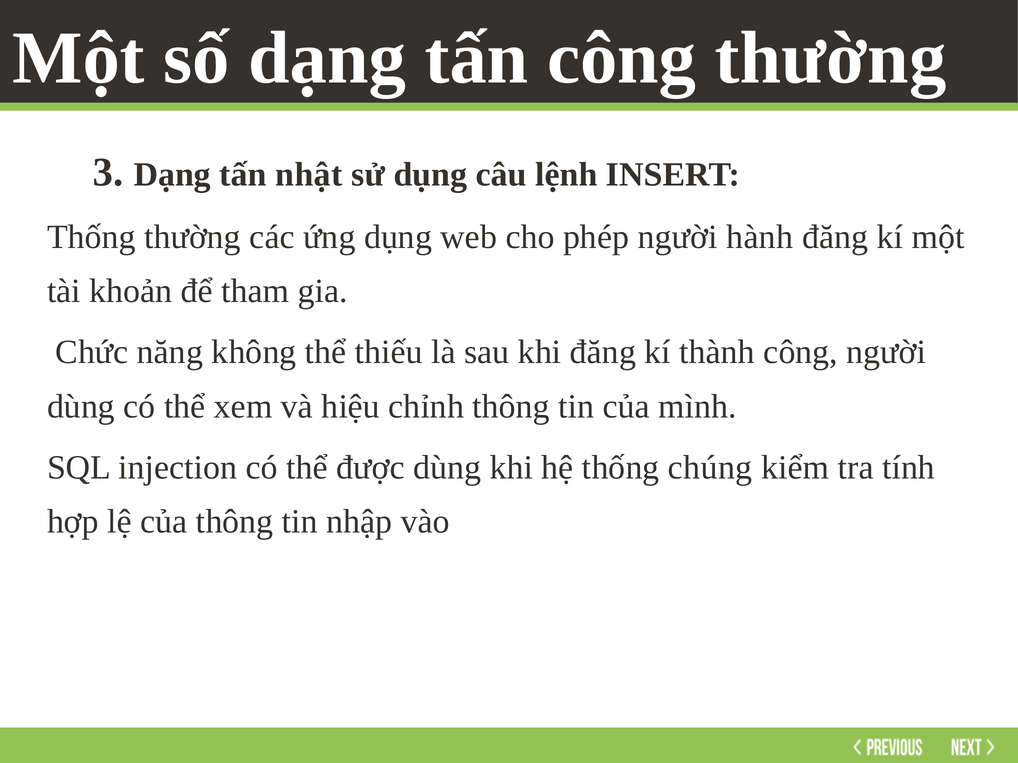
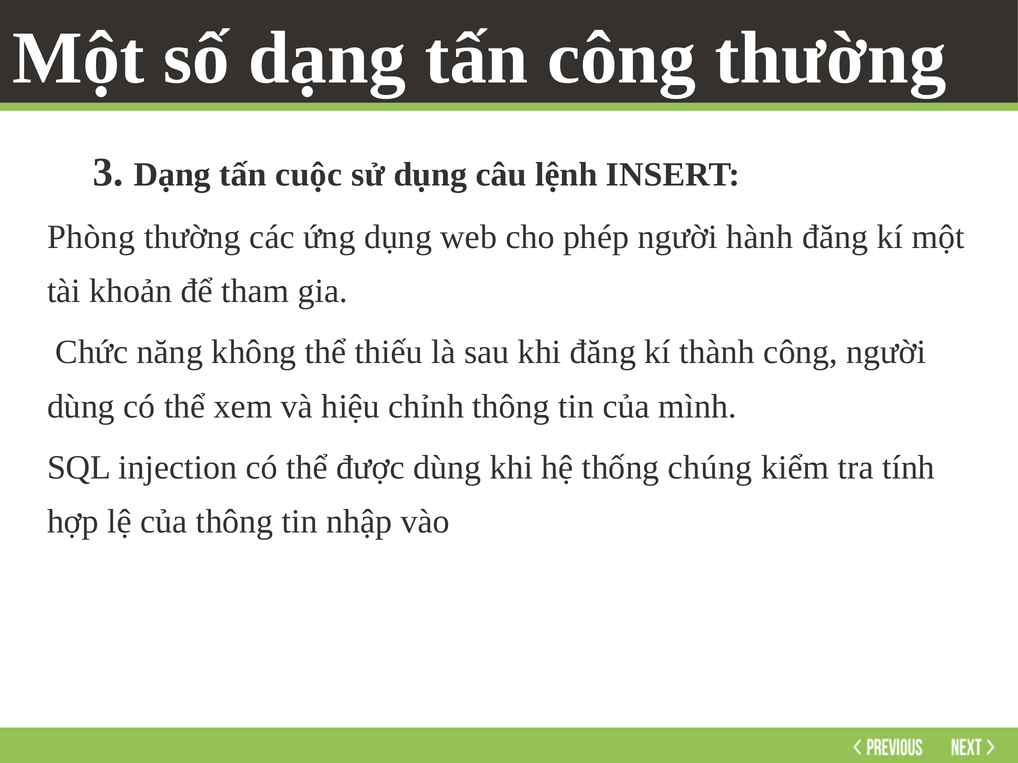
nhật: nhật -> cuộc (309, 175)
Thống: Thống -> Phòng (91, 237)
